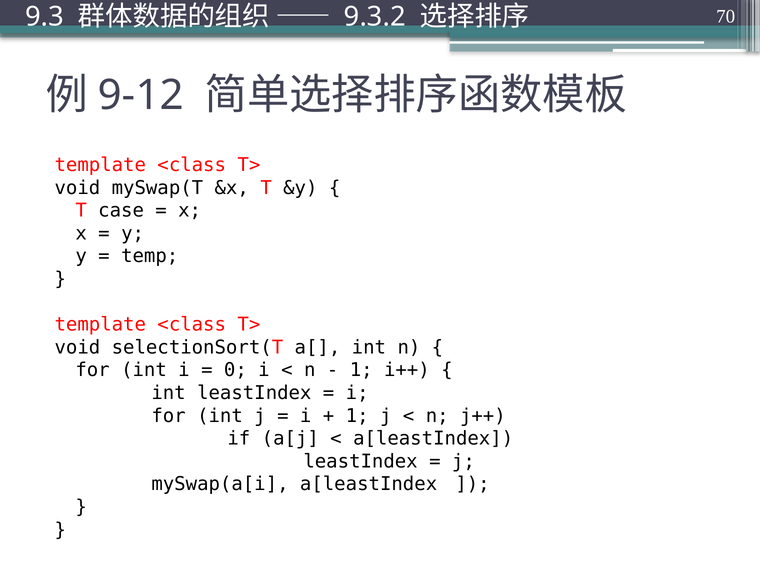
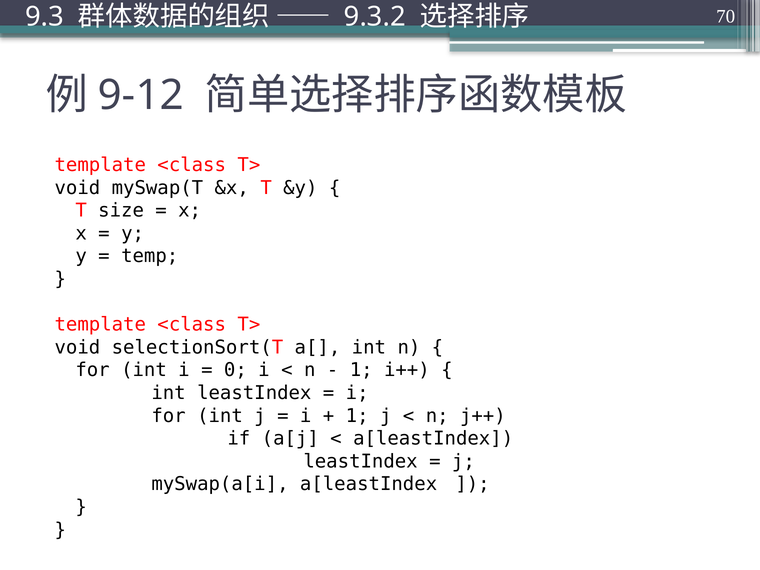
case: case -> size (121, 211)
